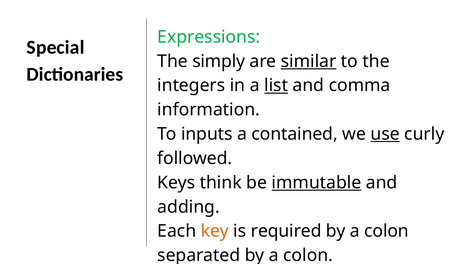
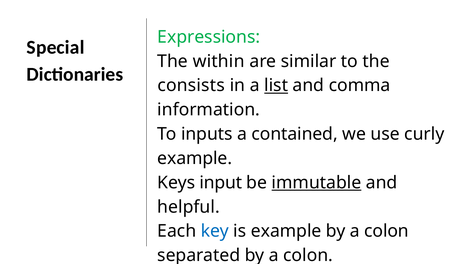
simply: simply -> within (219, 61)
similar underline: present -> none (309, 61)
integers: integers -> consists (191, 85)
use underline: present -> none (385, 134)
followed: followed -> example (195, 158)
think: think -> input (221, 182)
adding: adding -> helpful (189, 207)
key colour: orange -> blue (215, 231)
is required: required -> example (286, 231)
